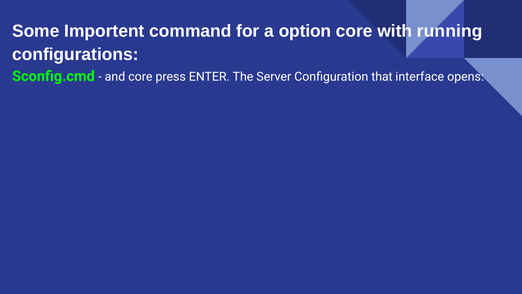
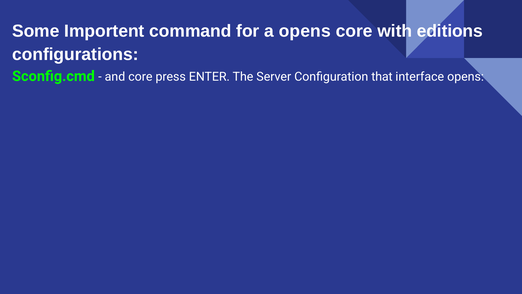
a option: option -> opens (305, 31)
running: running -> editions (450, 31)
